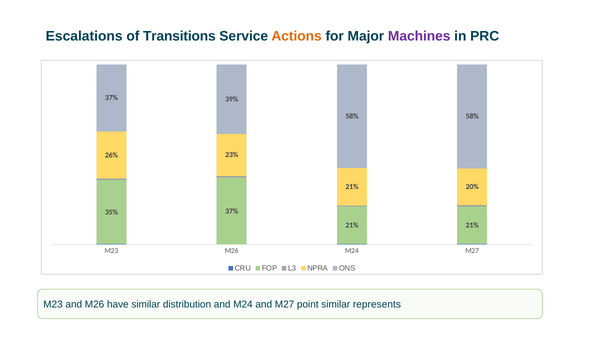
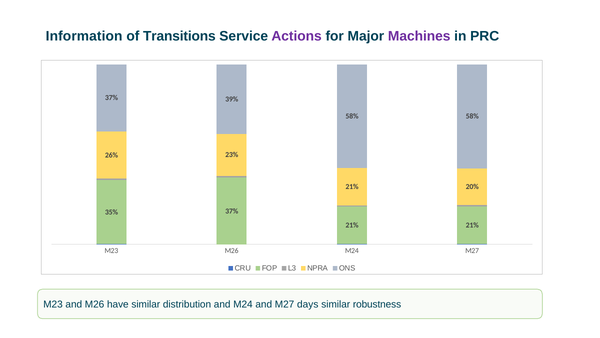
Escalations: Escalations -> Information (84, 36)
Actions colour: orange -> purple (297, 36)
point: point -> days (308, 304)
represents: represents -> robustness (377, 304)
